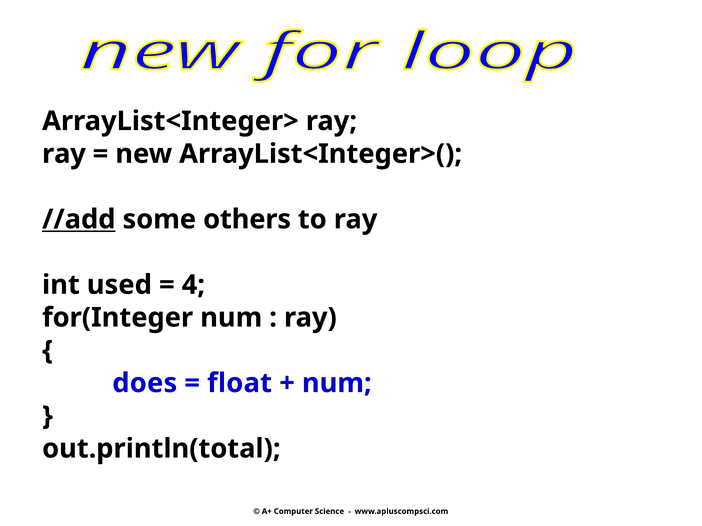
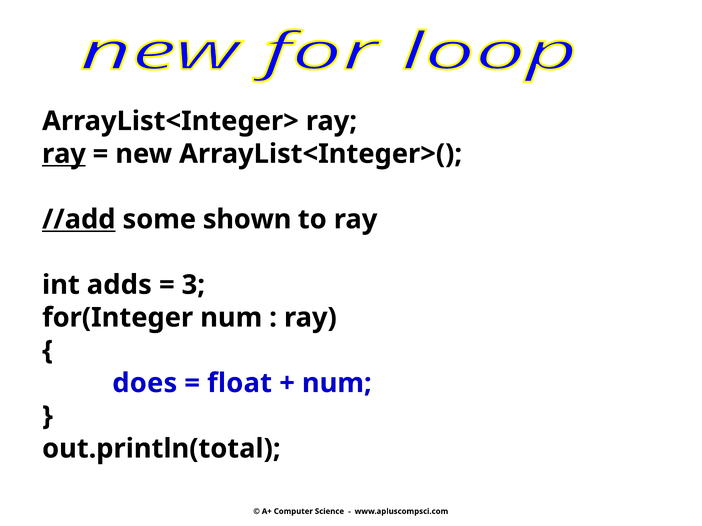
ray underline: none -> present (64, 154)
others: others -> shown (247, 220)
used: used -> adds (119, 285)
4: 4 -> 3 (193, 285)
